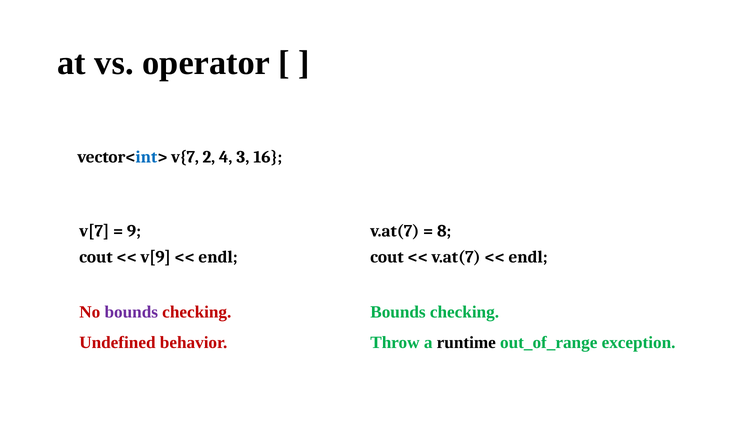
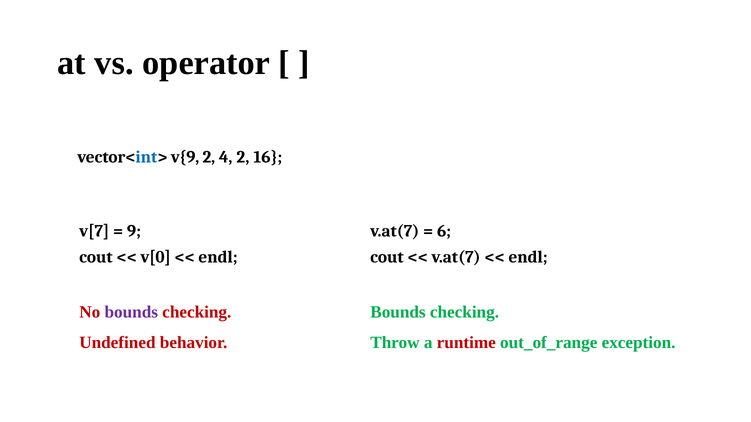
v{7: v{7 -> v{9 (185, 157)
4 3: 3 -> 2 (243, 157)
8: 8 -> 6 (444, 232)
v[9: v[9 -> v[0 (156, 257)
runtime colour: black -> red (466, 343)
